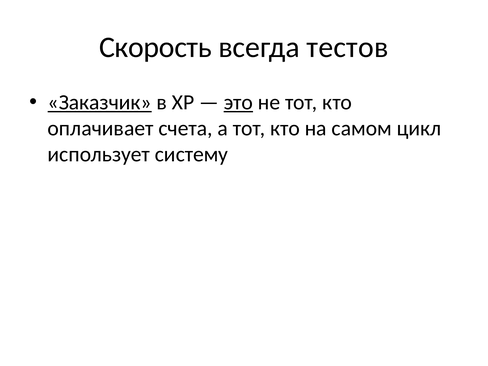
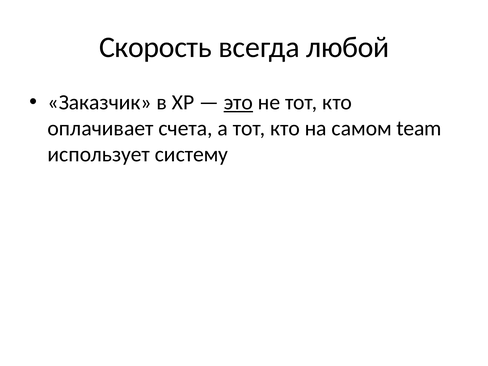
тестов: тестов -> любой (348, 47)
Заказчик underline: present -> none (100, 102)
цикл: цикл -> team (419, 128)
